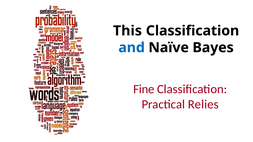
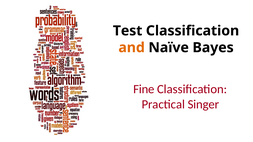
This: This -> Test (128, 31)
and colour: blue -> orange (132, 48)
Relies: Relies -> Singer (203, 105)
